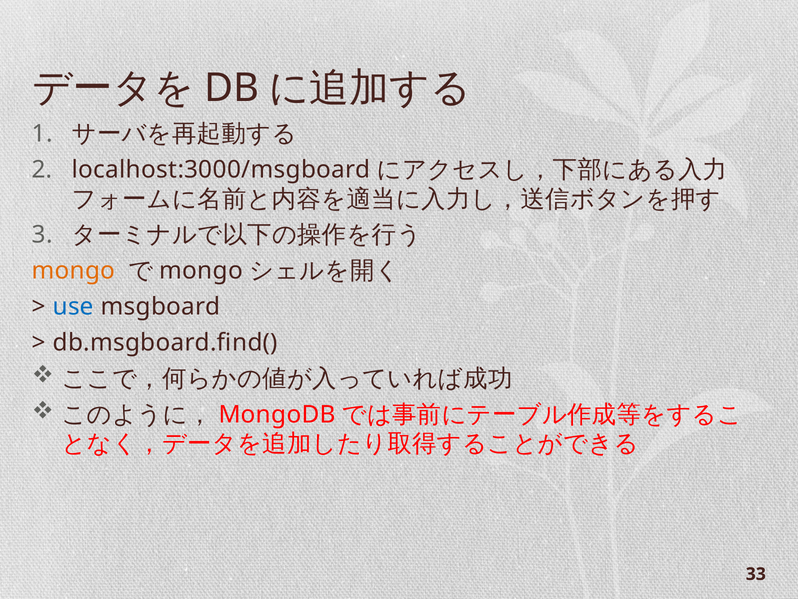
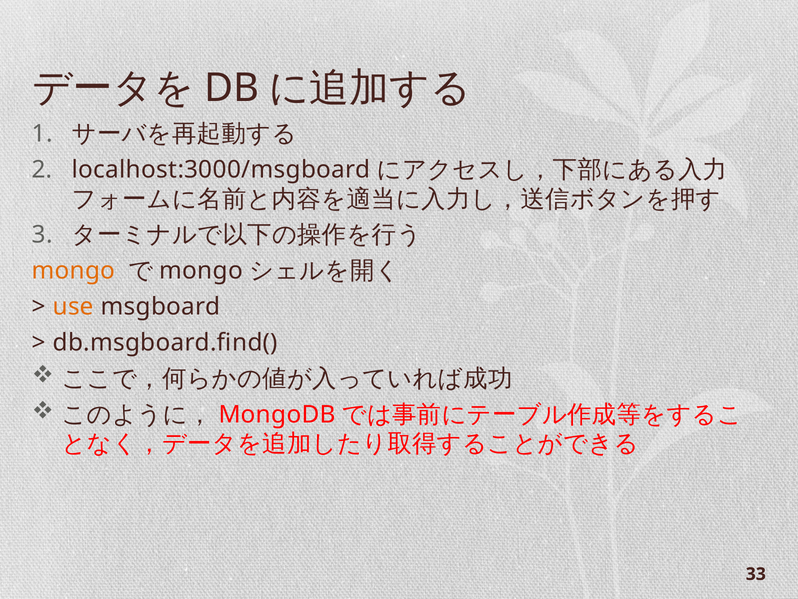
use colour: blue -> orange (73, 307)
